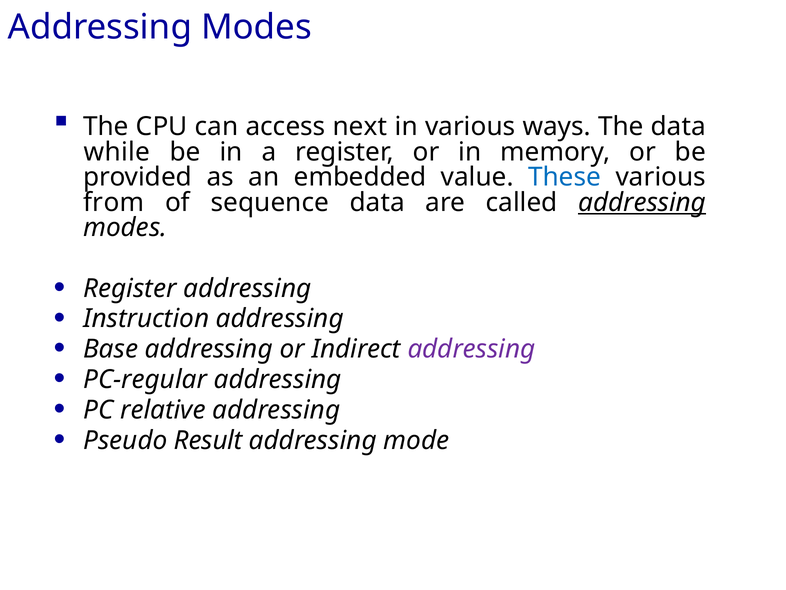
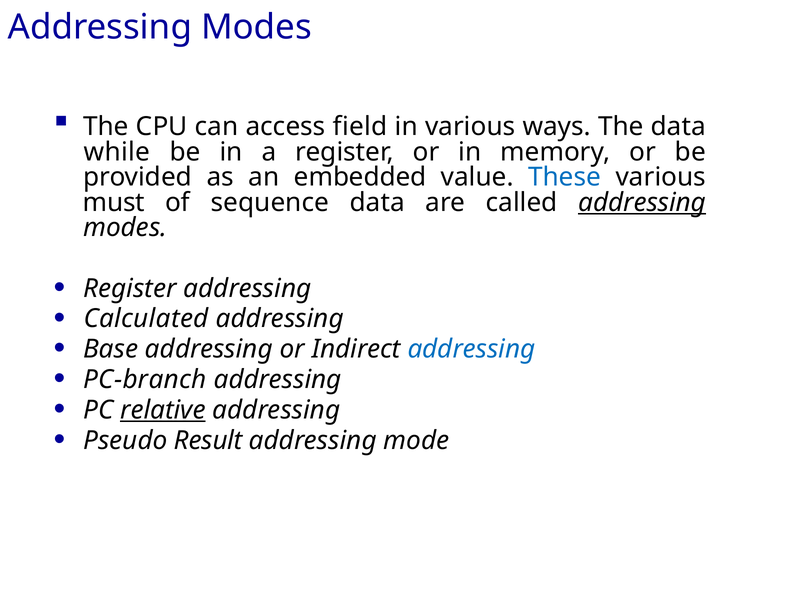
next: next -> field (360, 127)
from: from -> must (114, 202)
Instruction: Instruction -> Calculated (146, 319)
addressing colour: purple -> blue (471, 349)
PC-regular: PC-regular -> PC-branch (145, 379)
relative underline: none -> present (163, 410)
